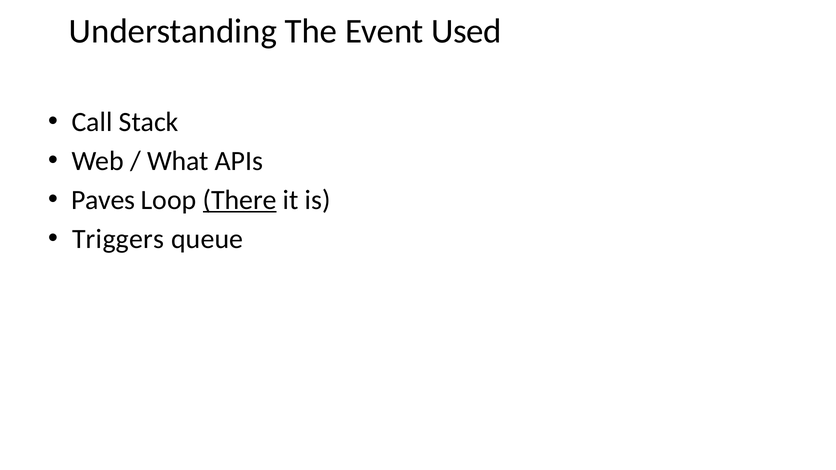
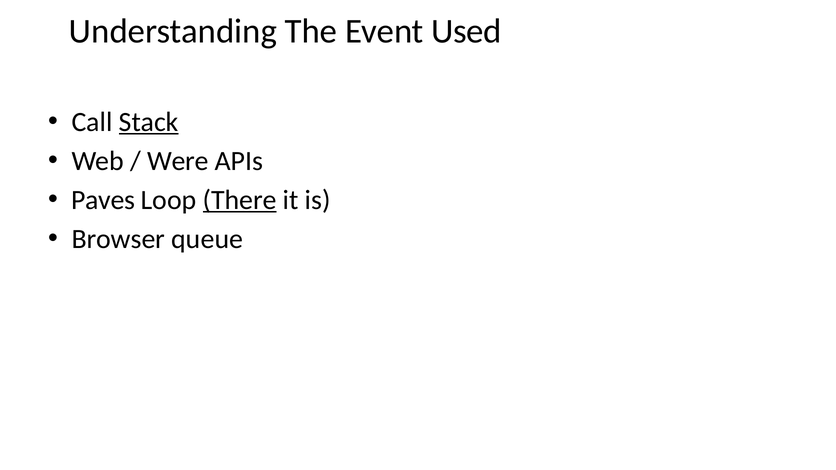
Stack underline: none -> present (149, 122)
What: What -> Were (178, 161)
Triggers: Triggers -> Browser (118, 239)
